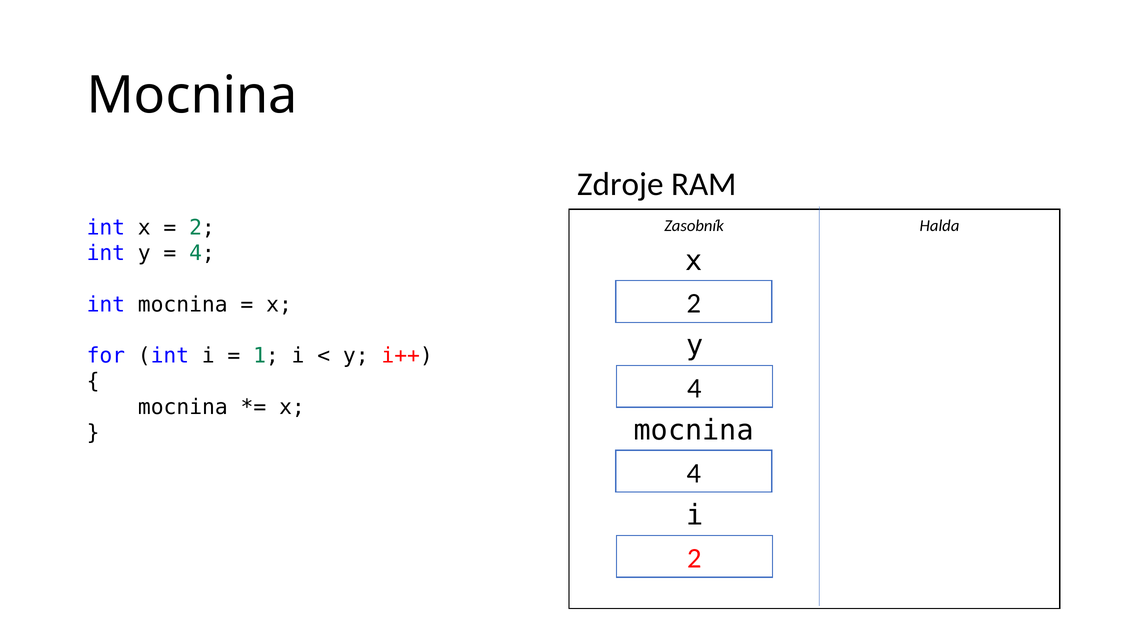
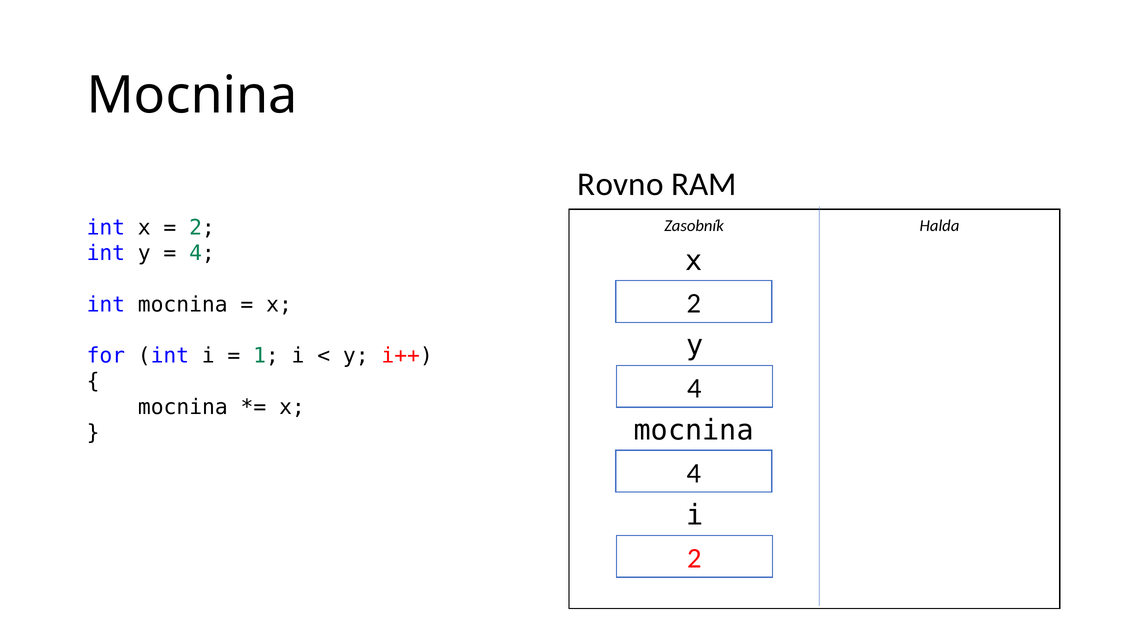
Zdroje: Zdroje -> Rovno (620, 184)
